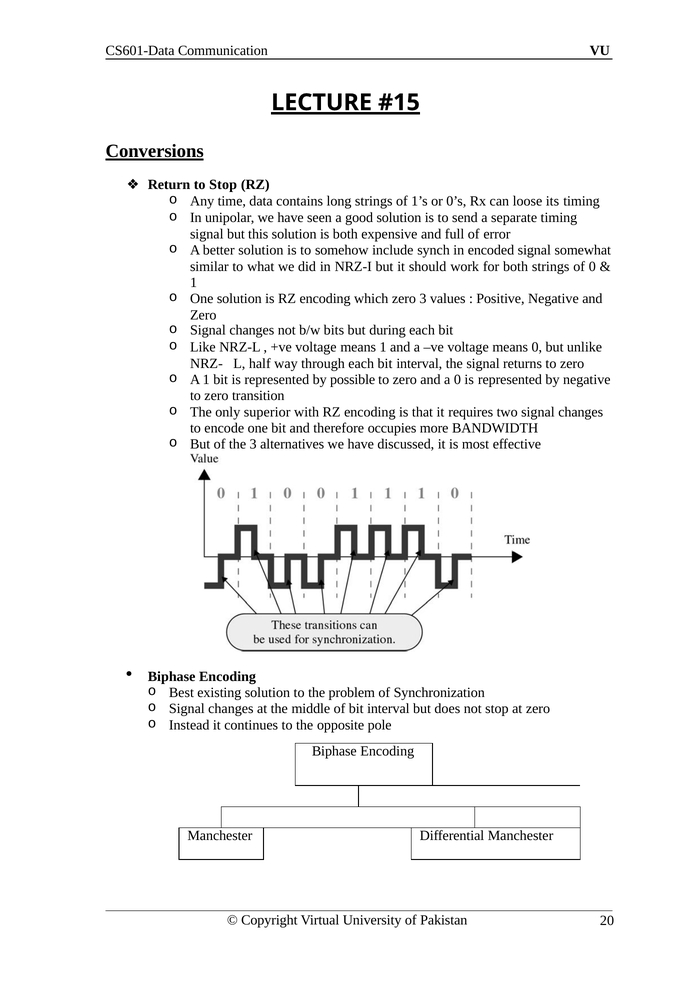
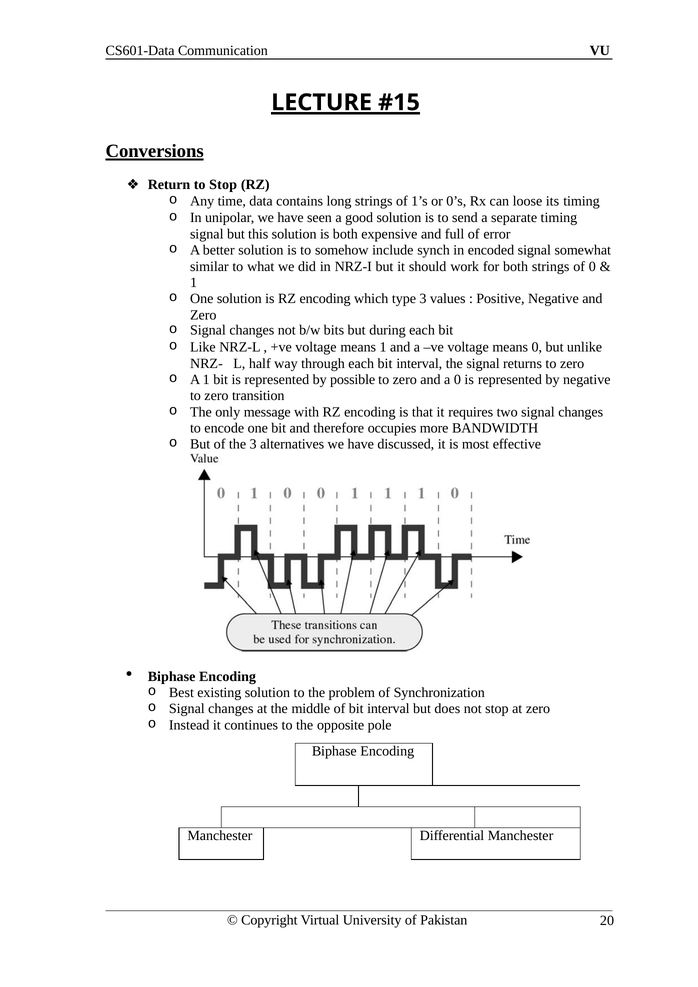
which zero: zero -> type (404, 299)
superior: superior -> message (267, 412)
